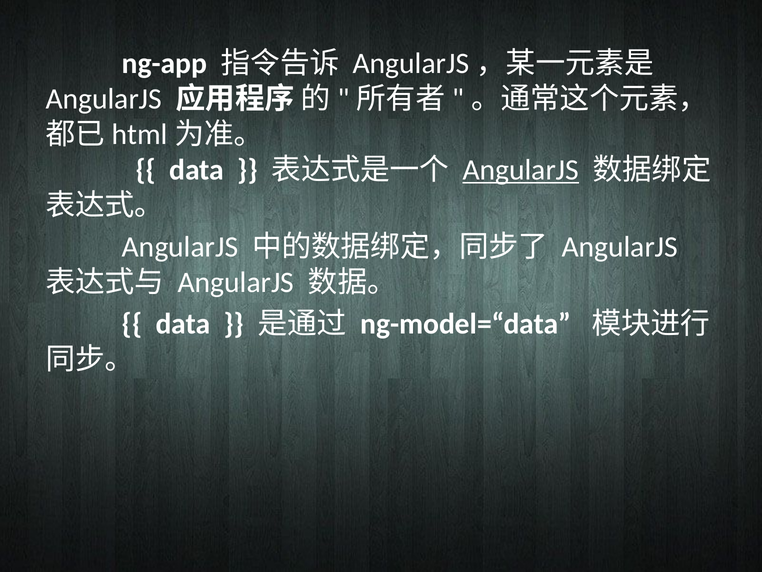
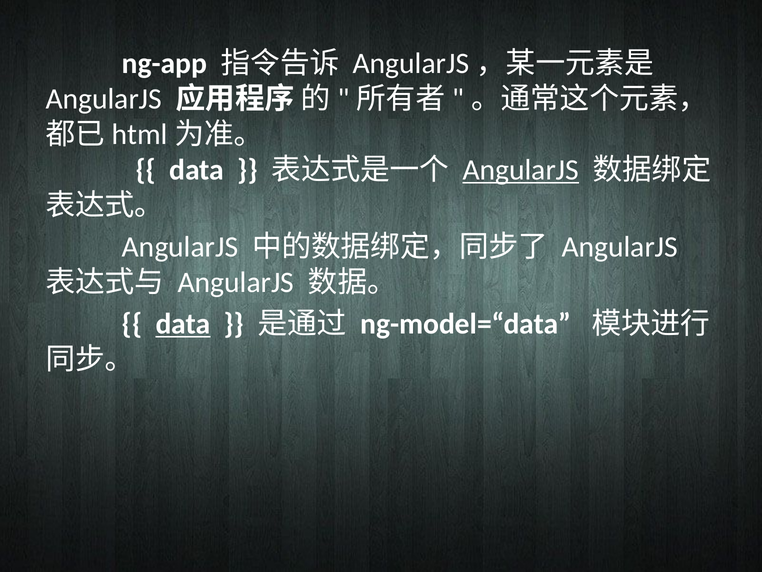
data underline: none -> present (183, 324)
